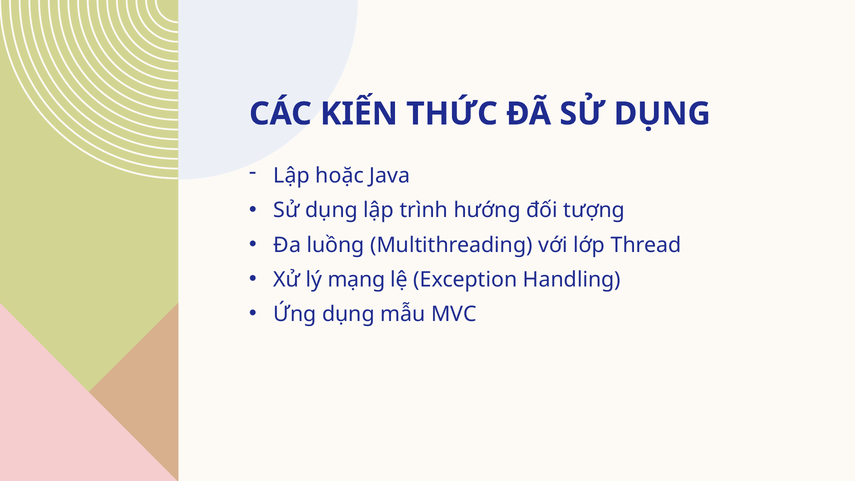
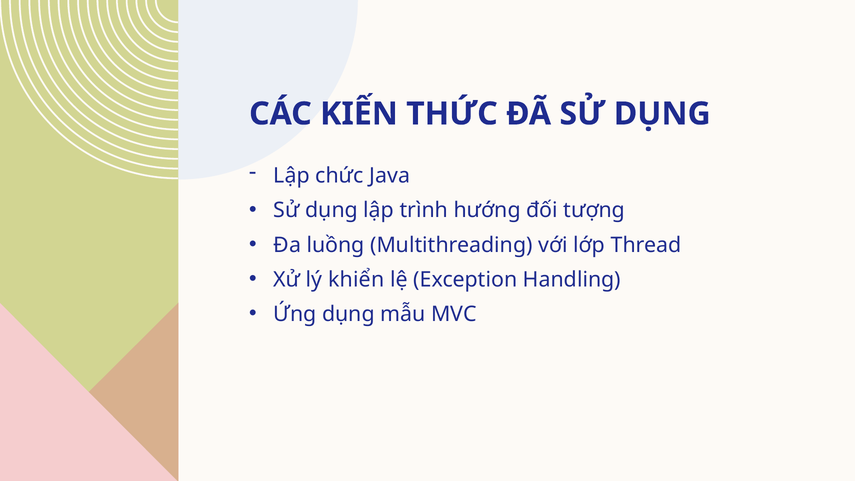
hoặc: hoặc -> chức (340, 176)
mạng: mạng -> khiển (356, 280)
